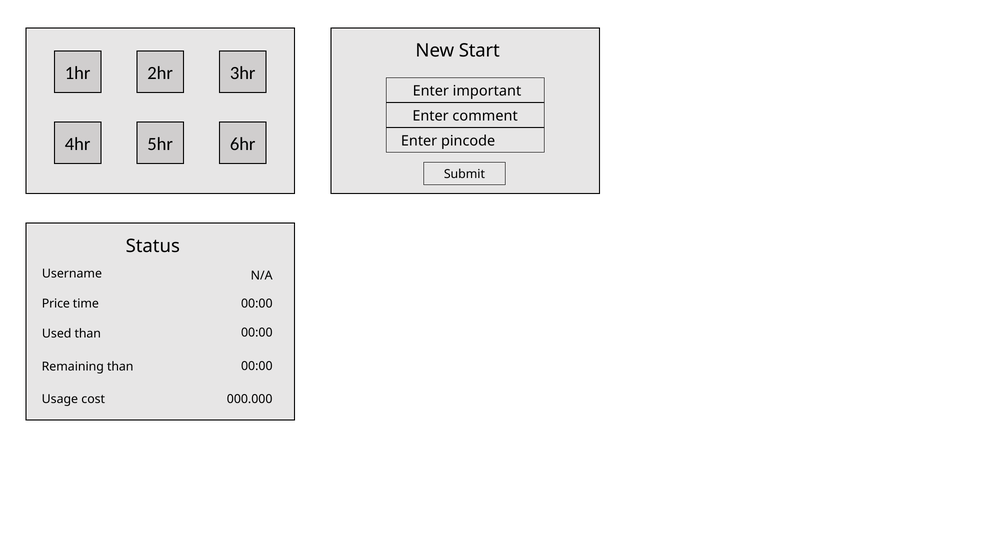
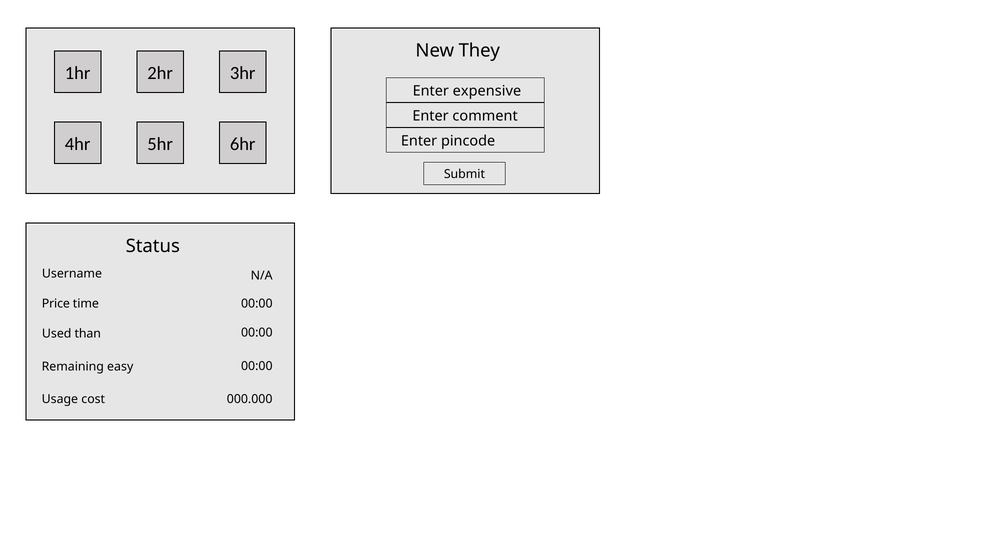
Start: Start -> They (479, 51)
important: important -> expensive (487, 91)
Remaining than: than -> easy (120, 367)
